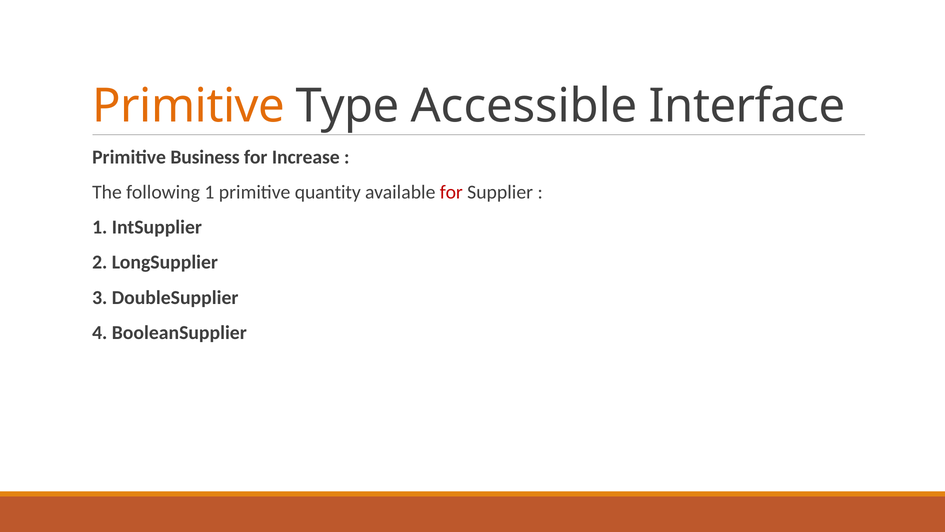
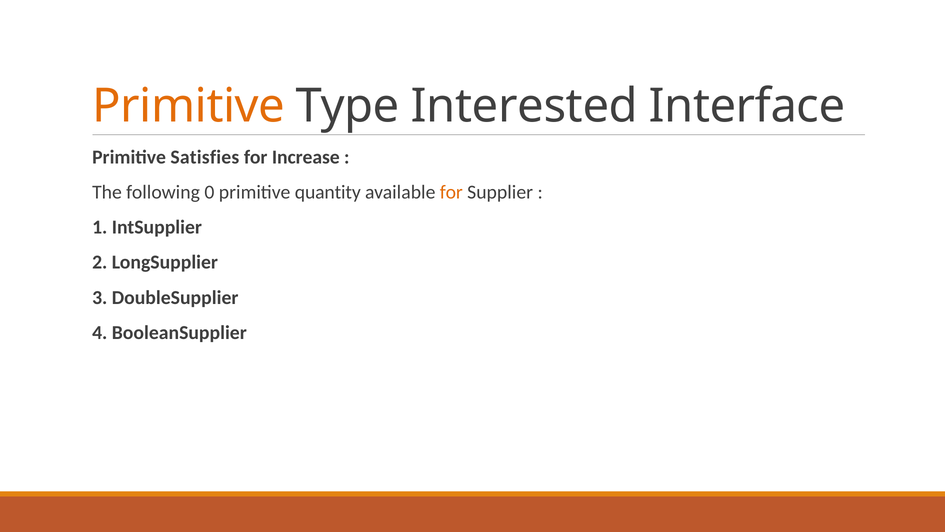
Accessible: Accessible -> Interested (524, 106)
Business: Business -> Satisfies (205, 157)
following 1: 1 -> 0 (209, 192)
for colour: red -> orange (451, 192)
